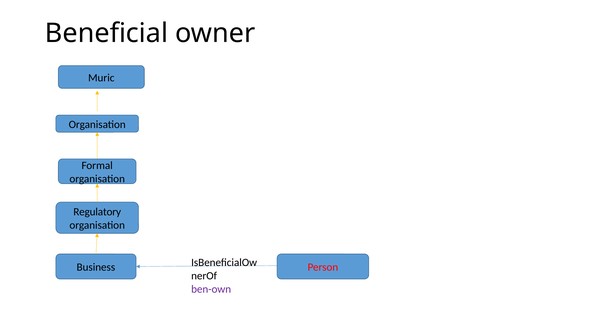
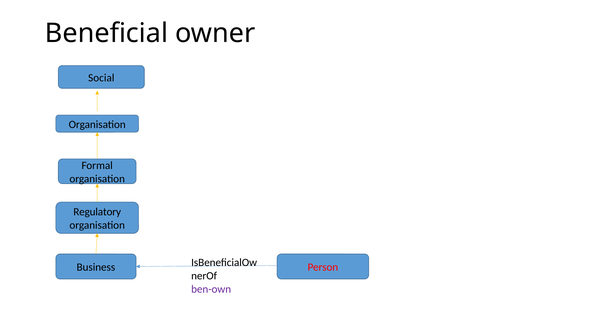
Muric: Muric -> Social (101, 78)
